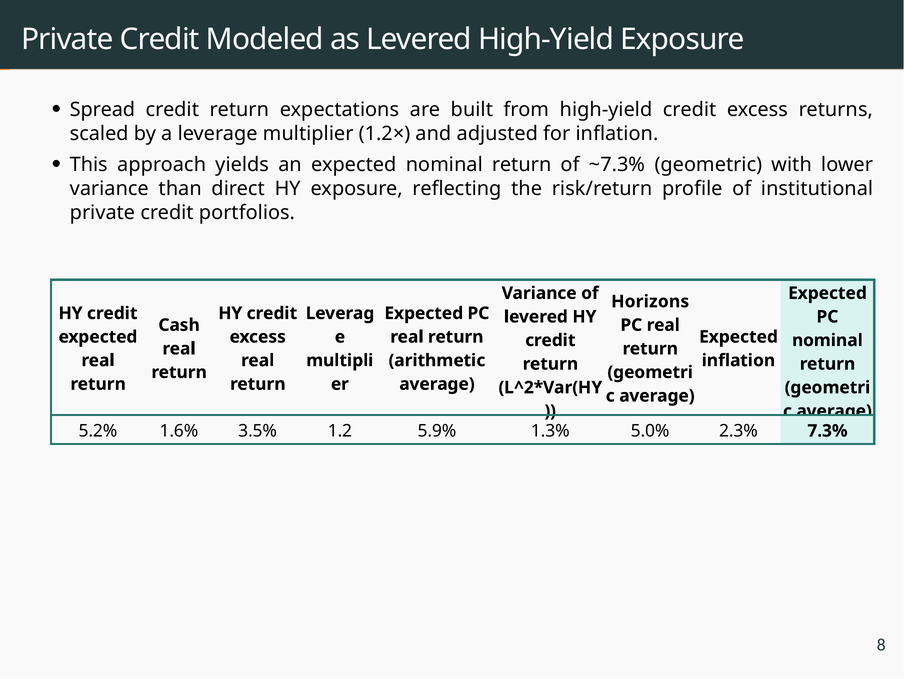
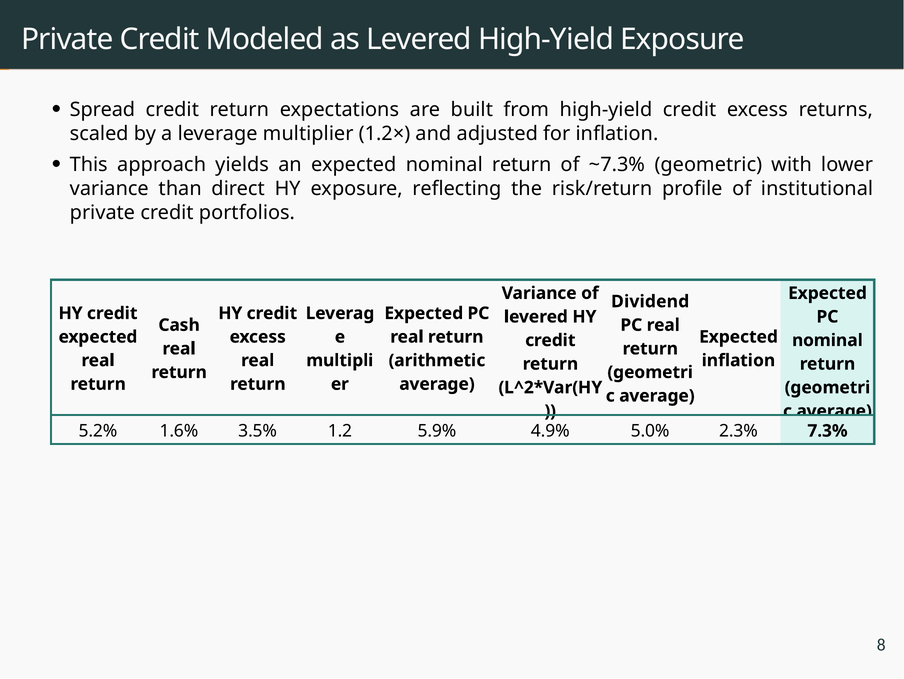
Horizons: Horizons -> Dividend (650, 301)
1.3%: 1.3% -> 4.9% (550, 431)
